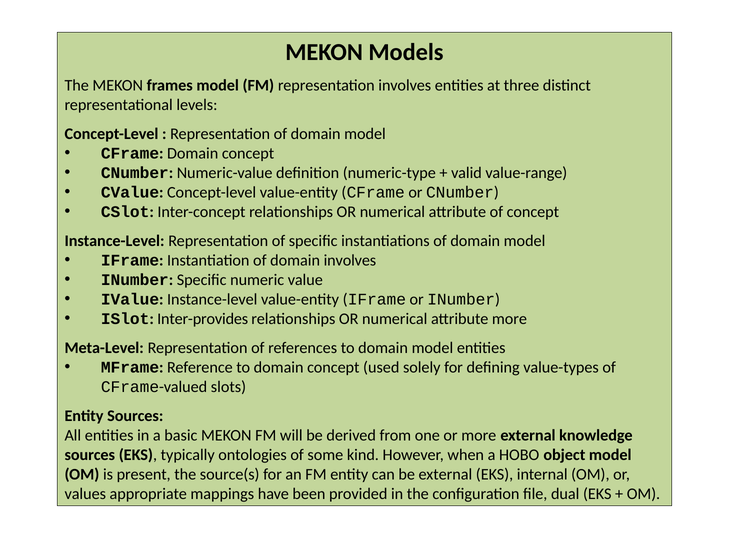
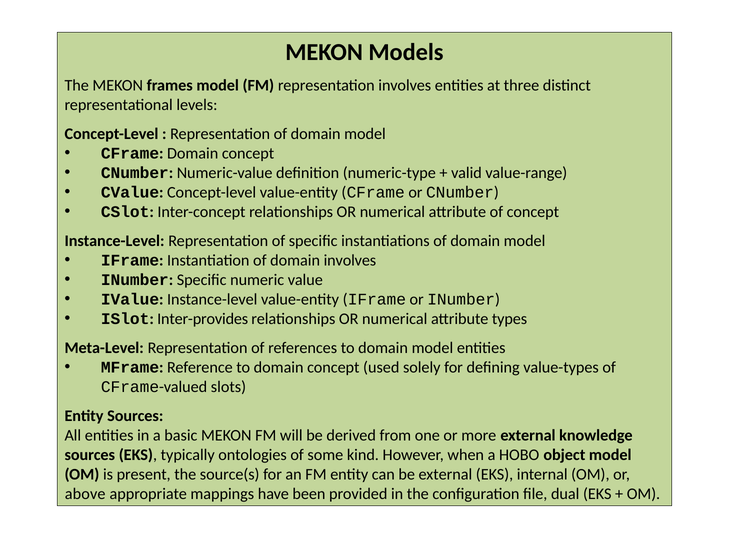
attribute more: more -> types (510, 319)
values: values -> above (85, 494)
